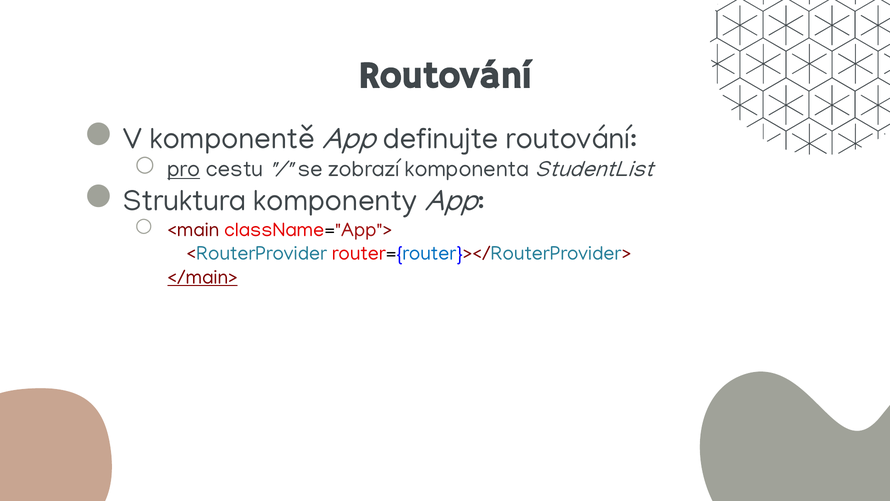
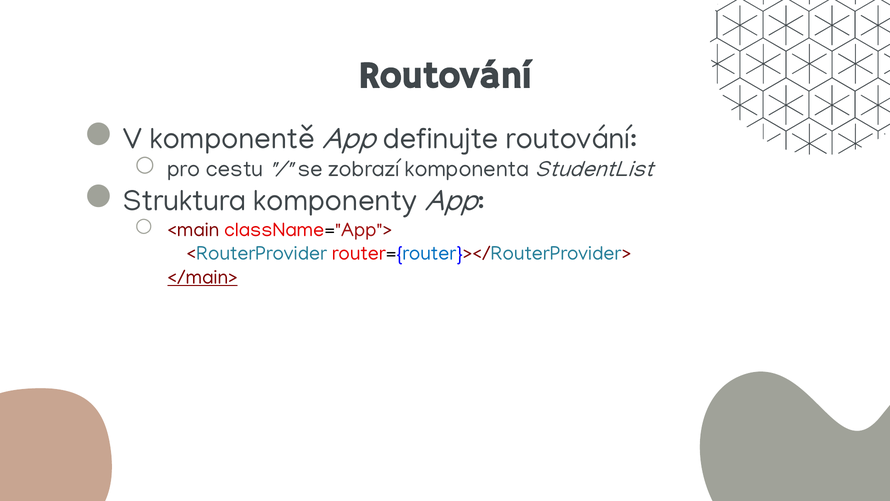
pro underline: present -> none (184, 169)
